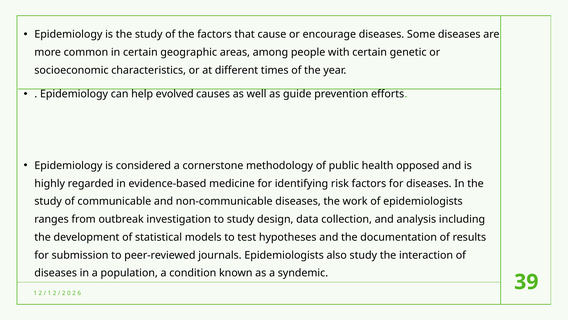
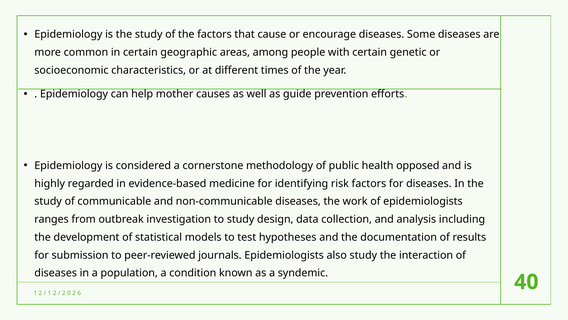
evolved: evolved -> mother (175, 94)
39: 39 -> 40 (526, 282)
